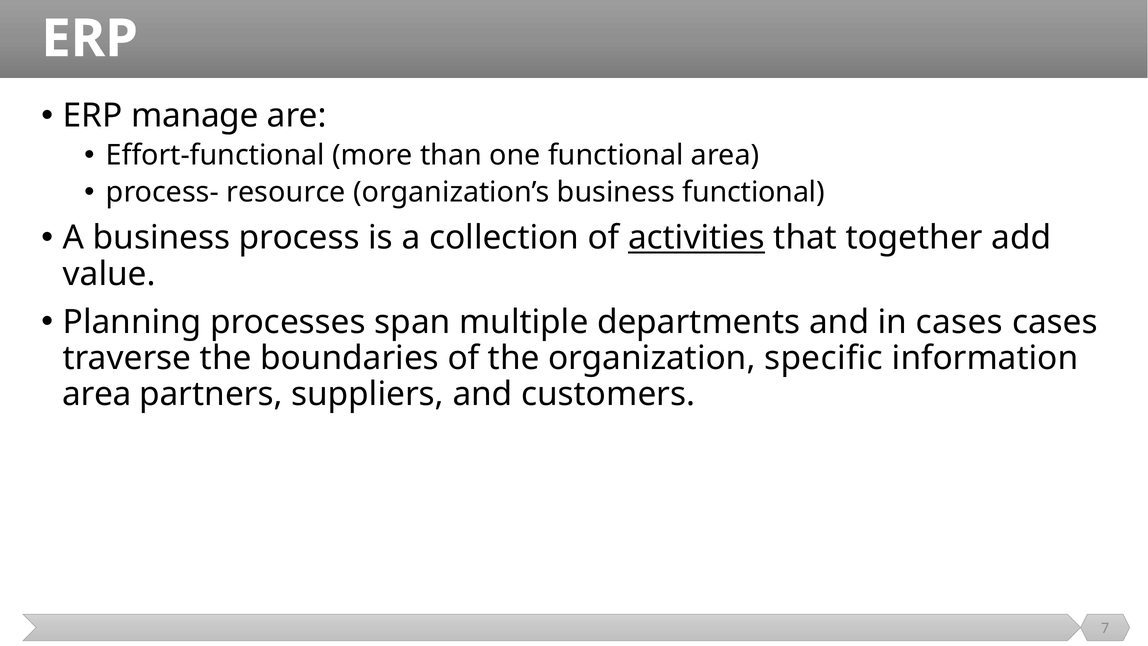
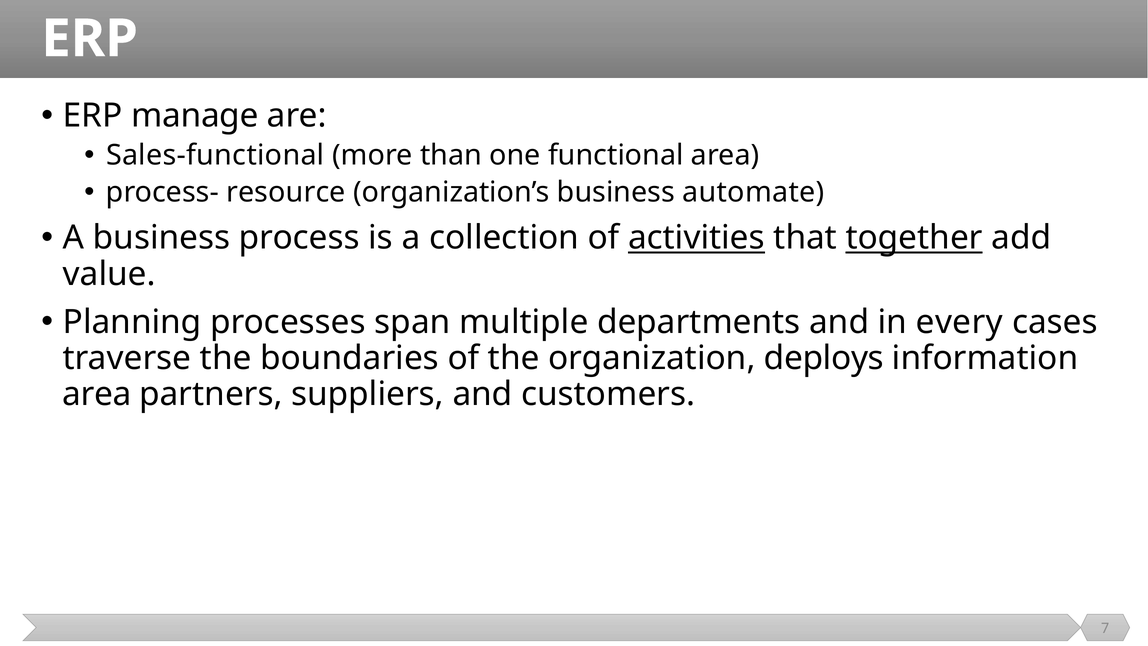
Effort-functional: Effort-functional -> Sales-functional (215, 155)
business functional: functional -> automate (753, 192)
together underline: none -> present (914, 238)
in cases: cases -> every (959, 322)
specific: specific -> deploys (824, 358)
